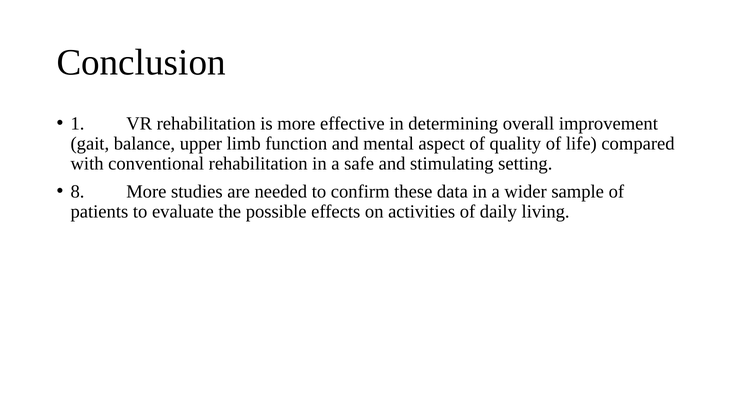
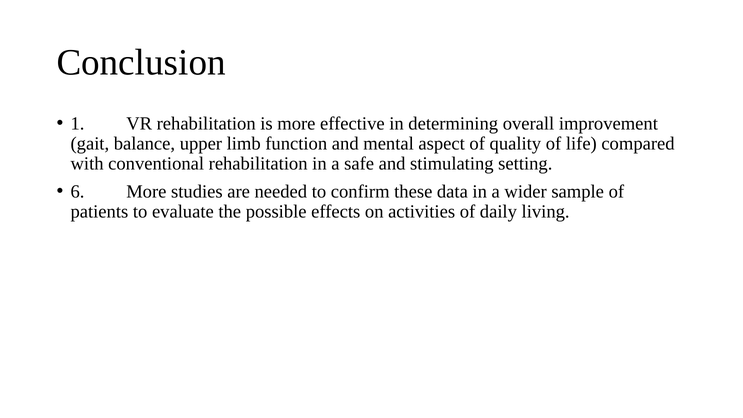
8: 8 -> 6 (78, 191)
